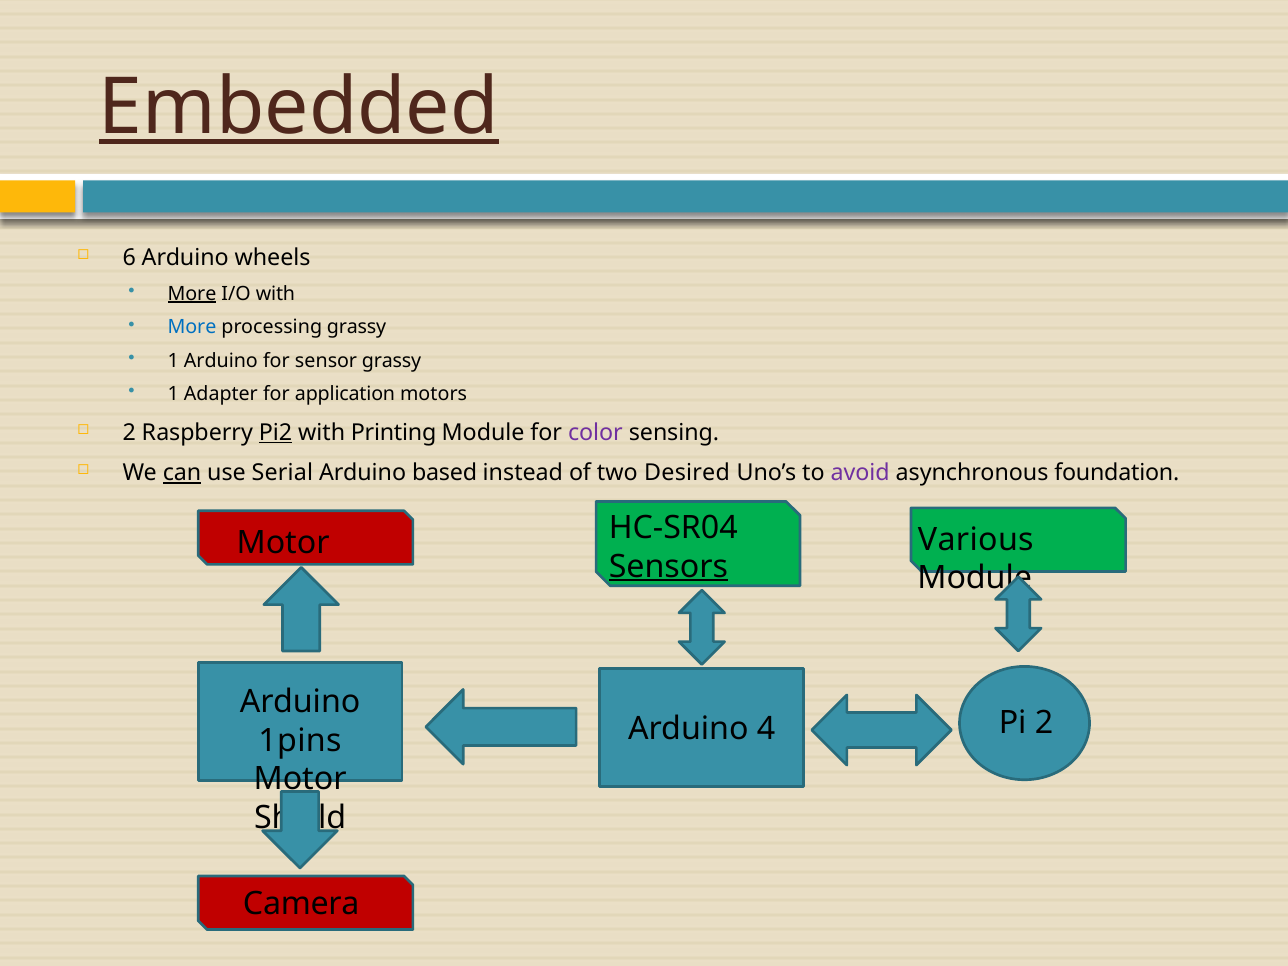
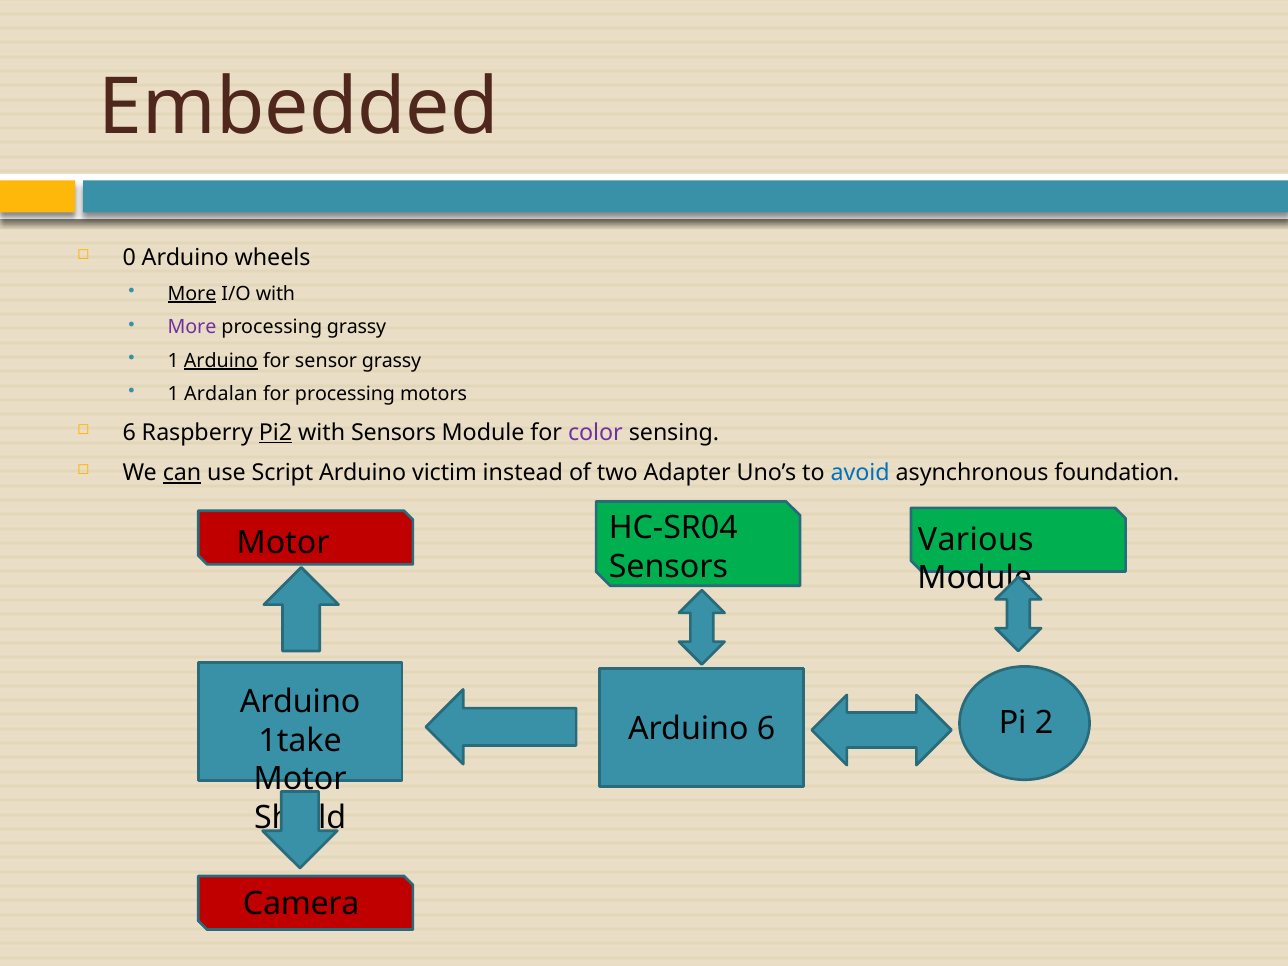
Embedded underline: present -> none (299, 107)
6: 6 -> 0 (129, 258)
More colour: blue -> purple (192, 327)
Arduino underline: none -> present (221, 361)
Adapter: Adapter -> Ardalan (221, 394)
for application: application -> processing (345, 394)
2: 2 -> 6 (129, 433)
with Printing: Printing -> Sensors (394, 433)
Serial: Serial -> Script (282, 473)
based: based -> victim (444, 473)
Desired: Desired -> Adapter (687, 473)
avoid colour: purple -> blue (860, 473)
Sensors underline: present -> none (668, 566)
Arduino 4: 4 -> 6 (766, 729)
1pins: 1pins -> 1take (300, 741)
